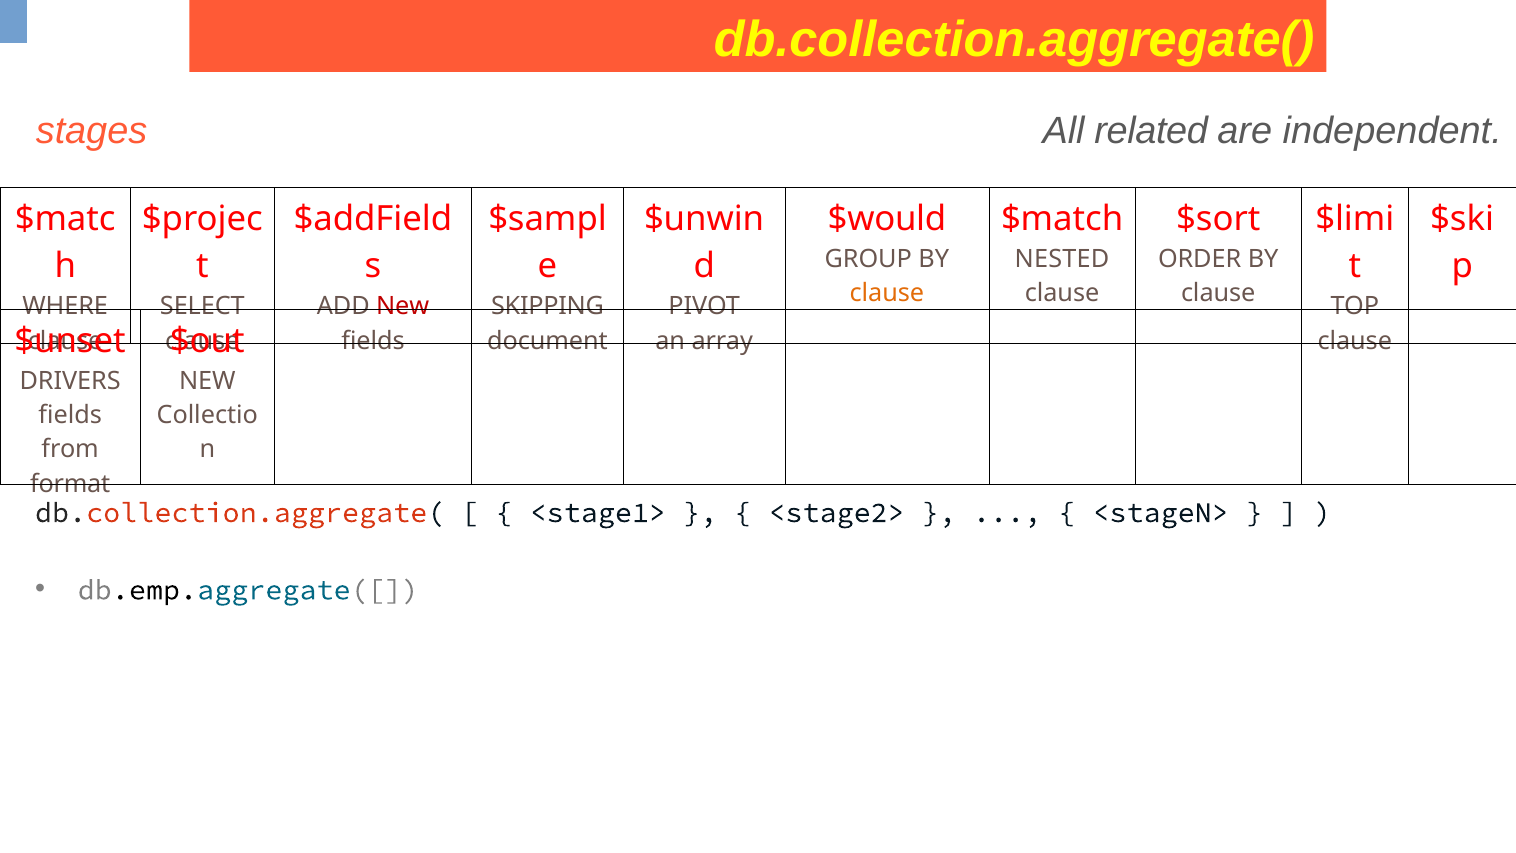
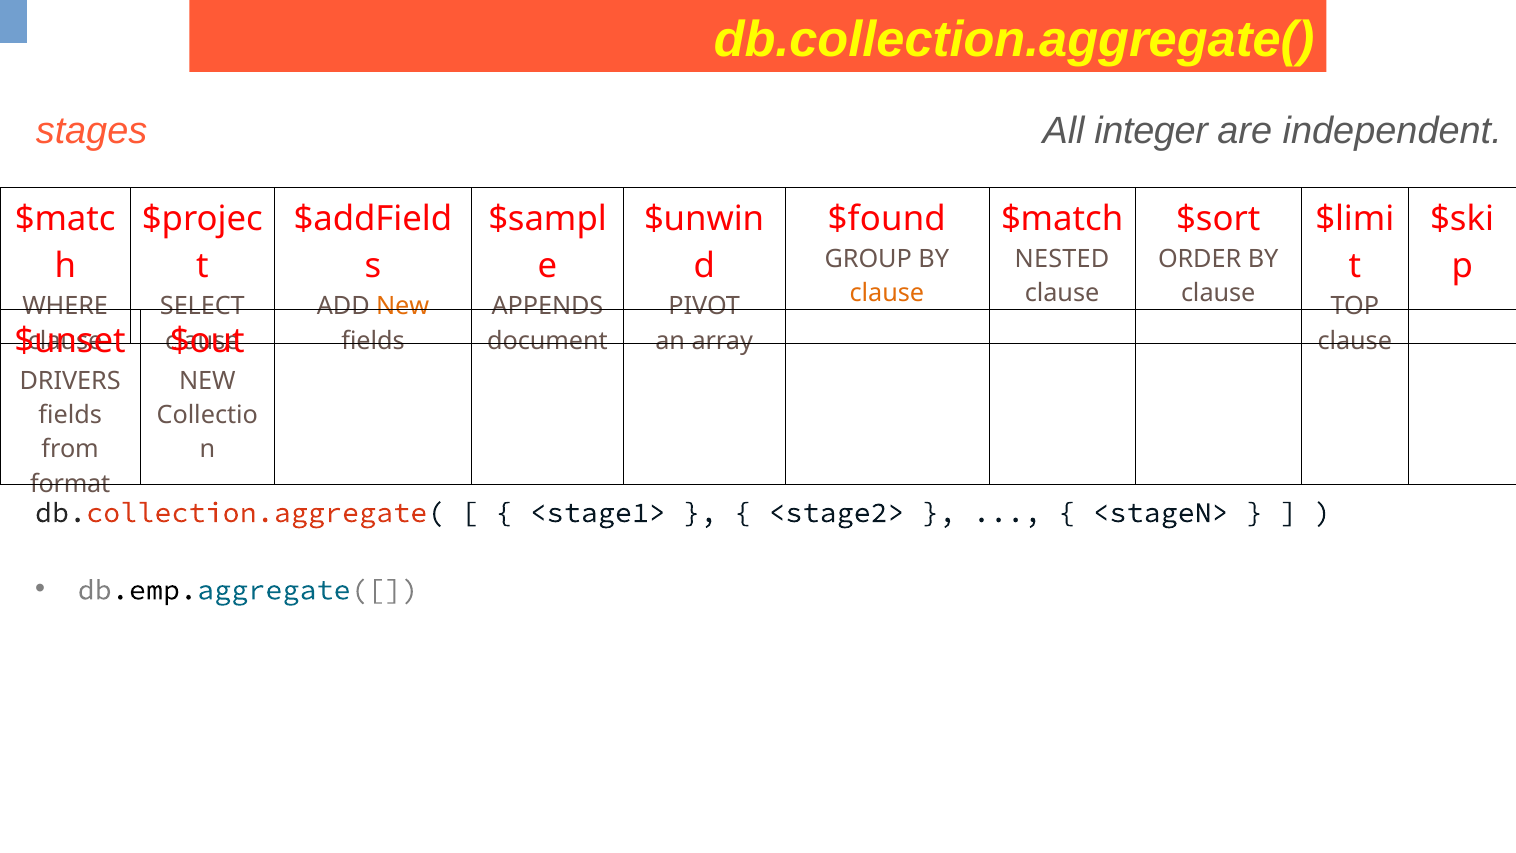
related: related -> integer (1151, 131)
$would: $would -> $found (887, 219)
New colour: red -> orange (403, 306)
SKIPPING: SKIPPING -> APPENDS (547, 306)
